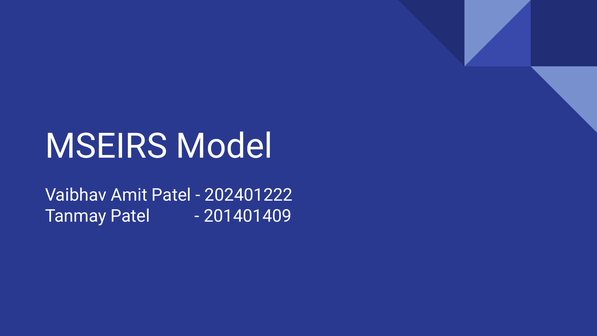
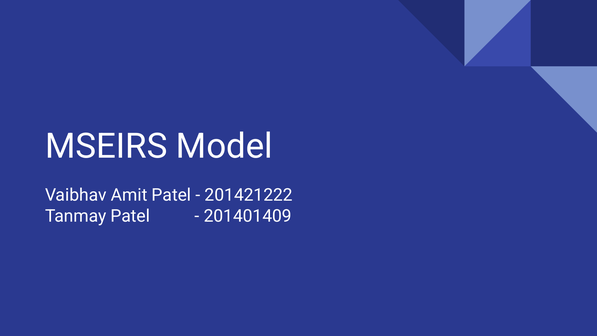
202401222: 202401222 -> 201421222 (249, 195)
